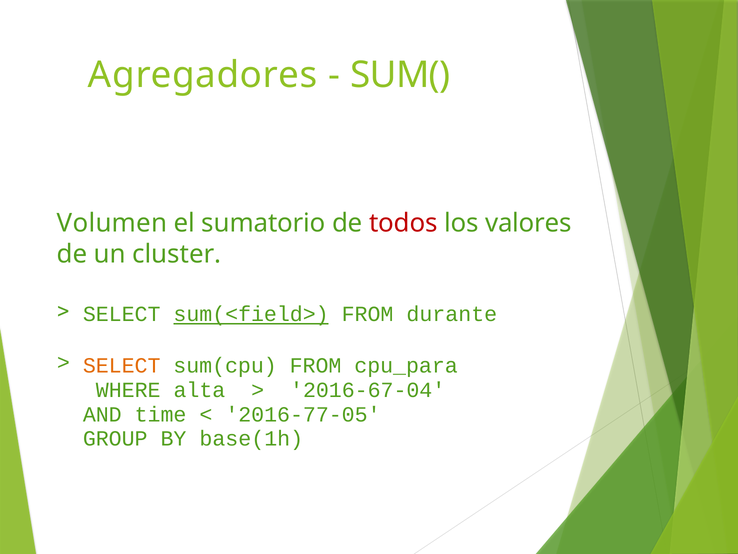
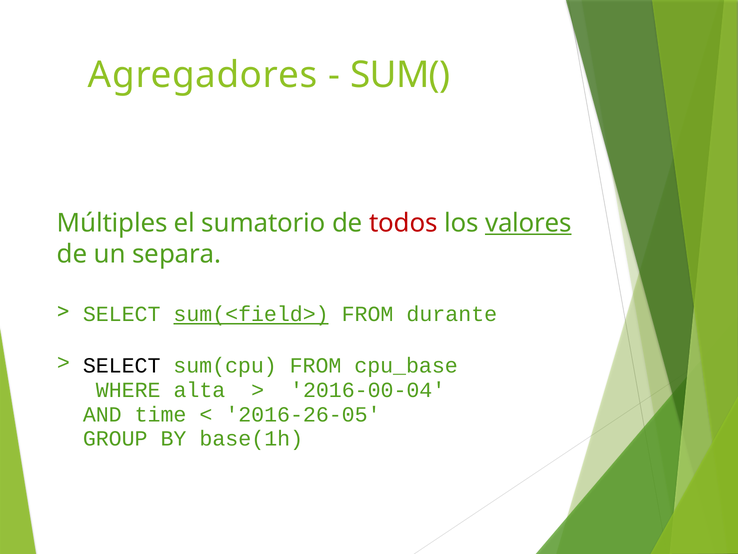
Volumen: Volumen -> Múltiples (112, 223)
valores underline: none -> present (528, 223)
cluster: cluster -> separa (177, 254)
SELECT colour: orange -> black (122, 365)
cpu_para: cpu_para -> cpu_base (406, 365)
2016-67-04: 2016-67-04 -> 2016-00-04 (368, 390)
2016-77-05: 2016-77-05 -> 2016-26-05 (303, 414)
